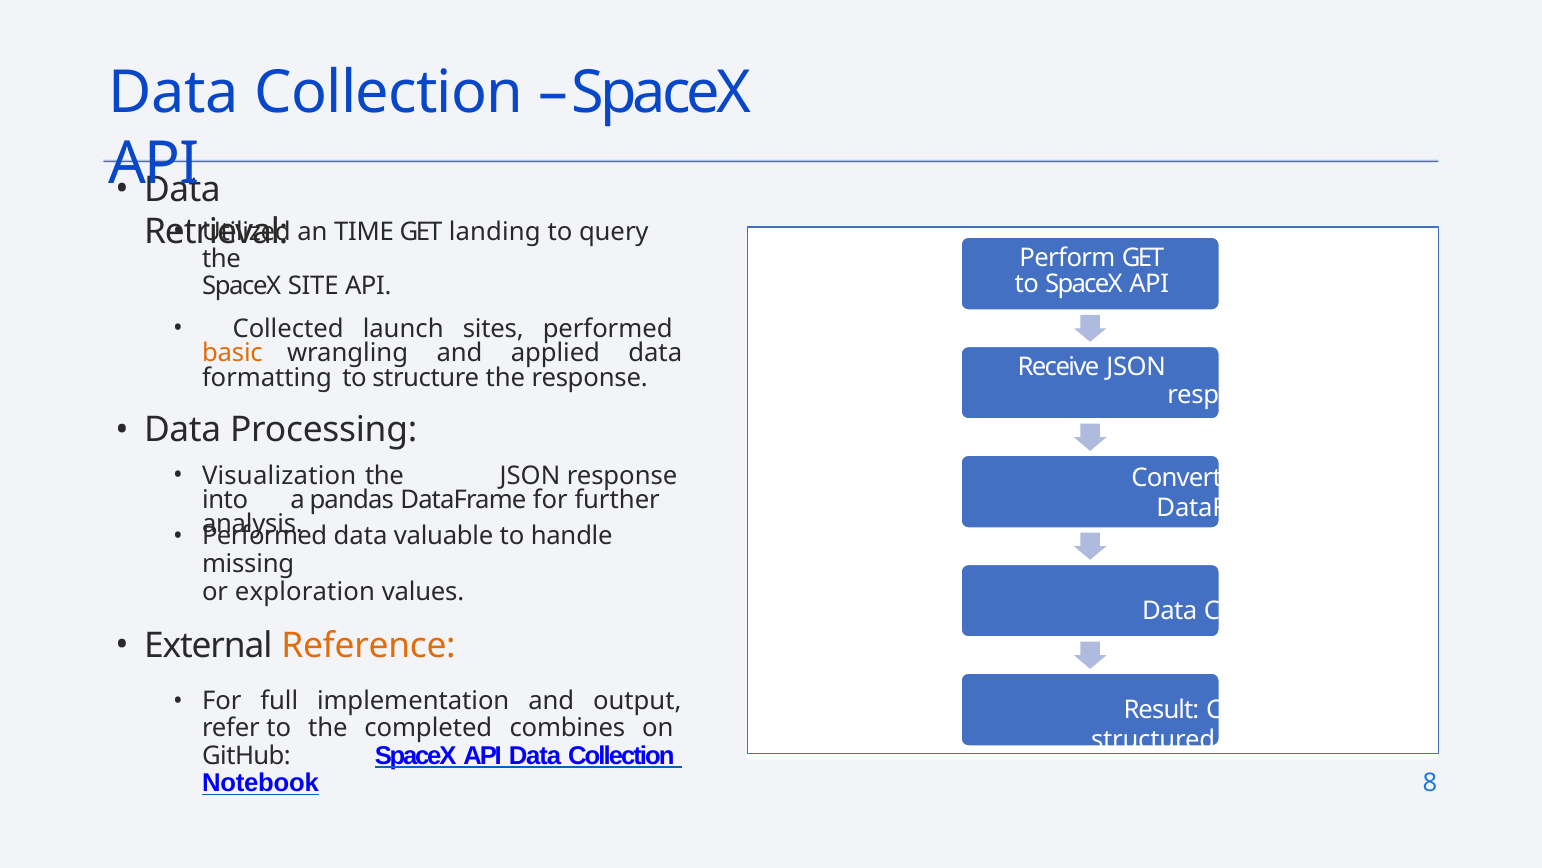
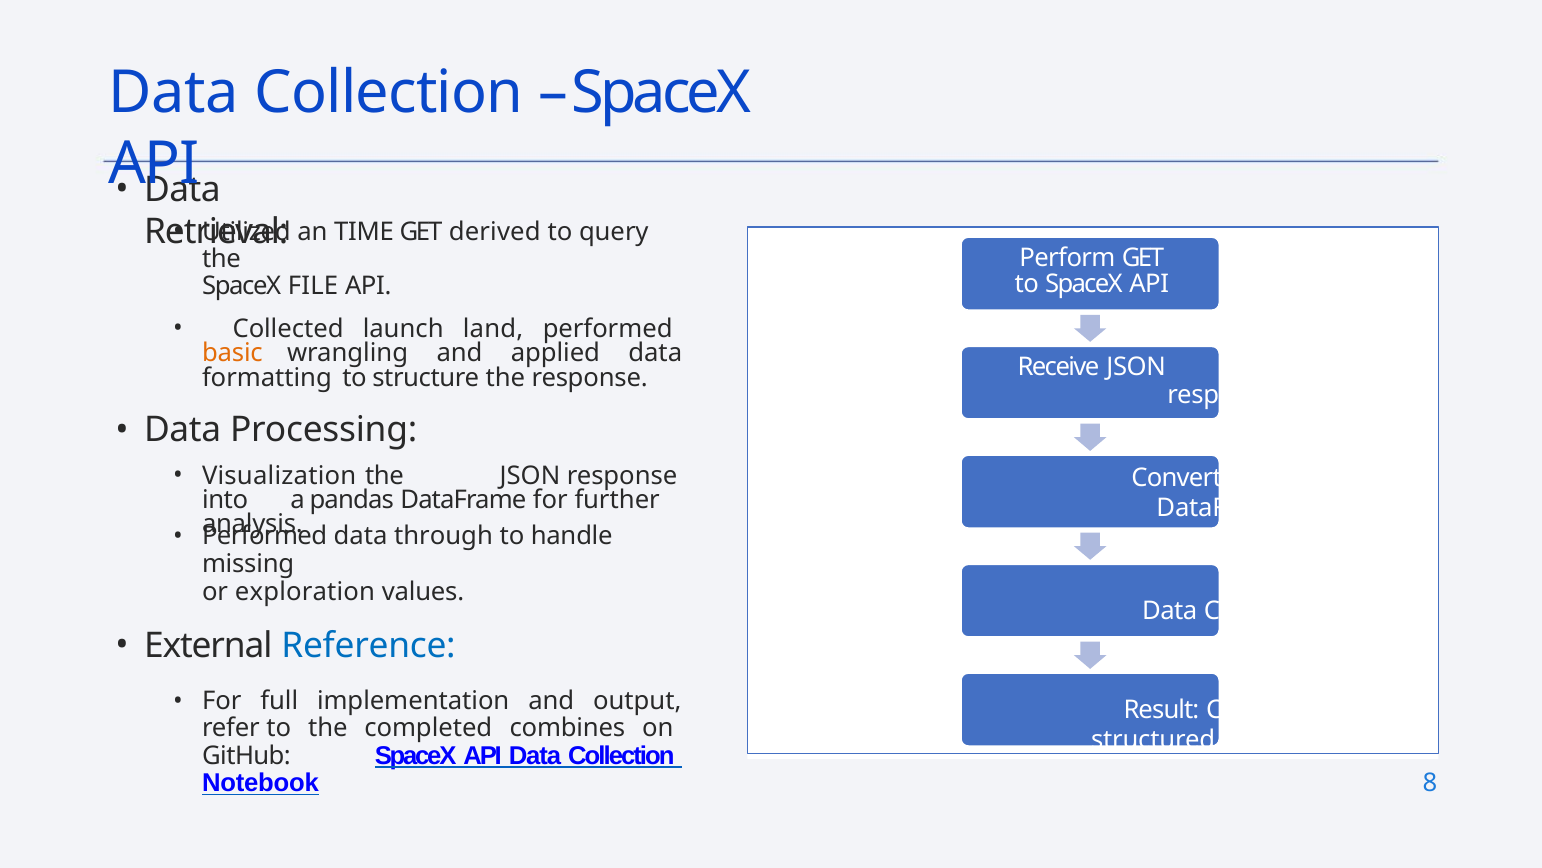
landing: landing -> derived (495, 232)
SITE: SITE -> FILE (313, 286)
sites: sites -> land (493, 328)
valuable: valuable -> through (443, 536)
Reference colour: orange -> blue (369, 645)
